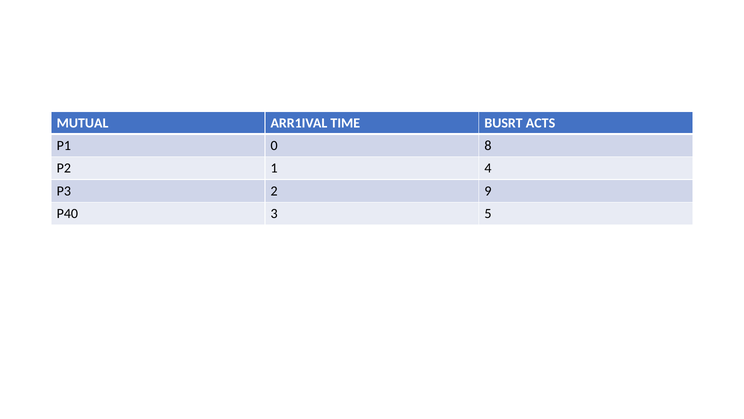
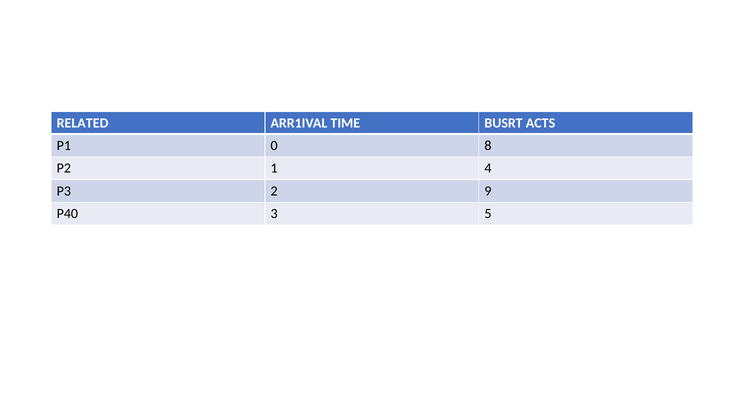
MUTUAL: MUTUAL -> RELATED (83, 123)
